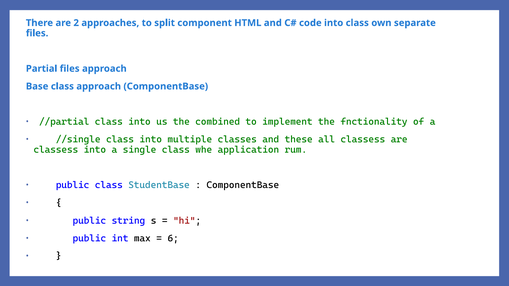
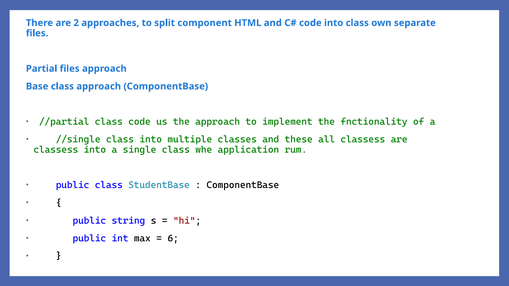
//partial class into: into -> code (140, 122)
the combined: combined -> approach (218, 122)
